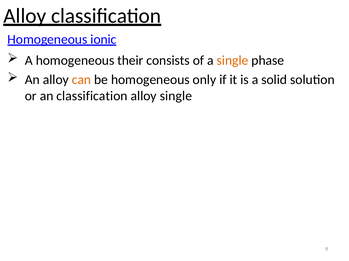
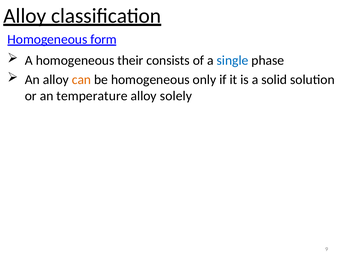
ionic: ionic -> form (103, 40)
single colour: orange -> blue (233, 61)
an classification: classification -> temperature (92, 96)
alloy single: single -> solely (176, 96)
